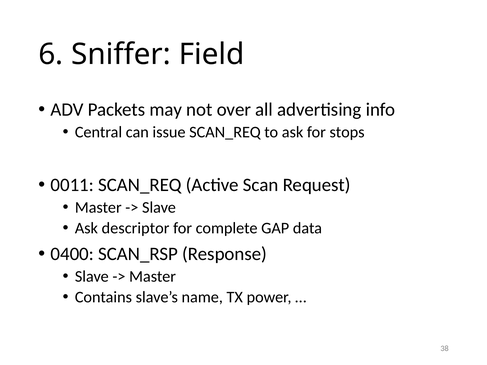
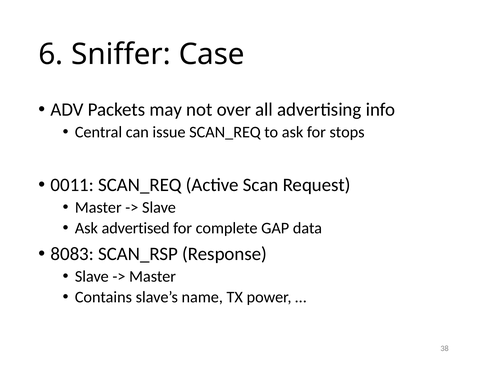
Field: Field -> Case (212, 55)
descriptor: descriptor -> advertised (136, 228)
0400: 0400 -> 8083 (72, 254)
